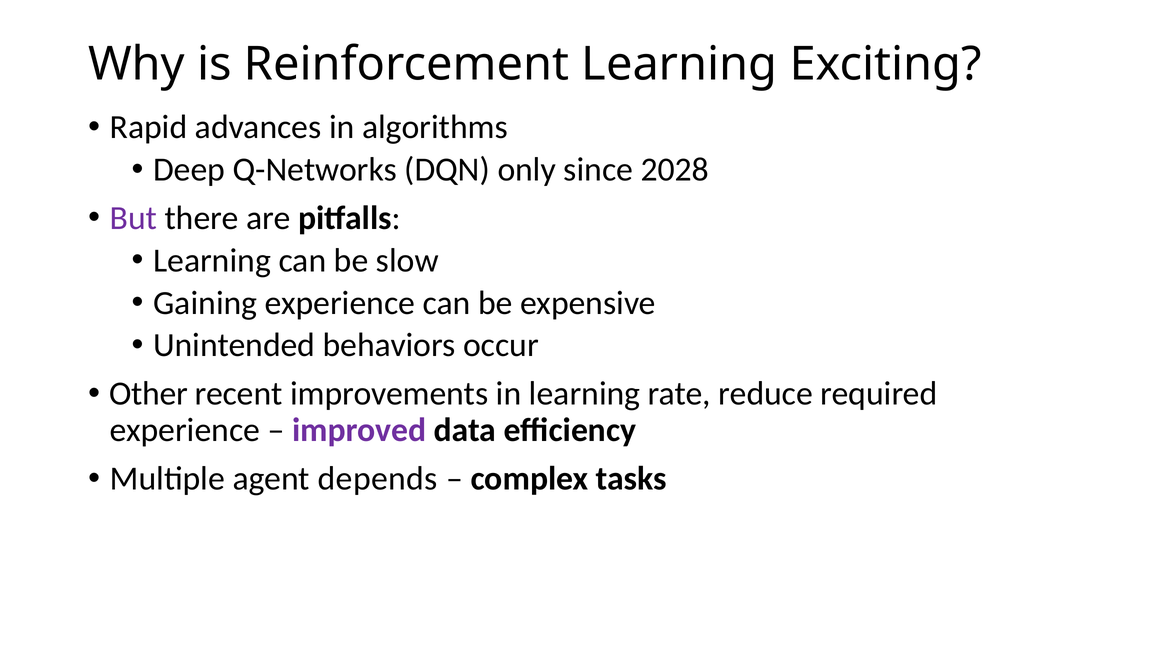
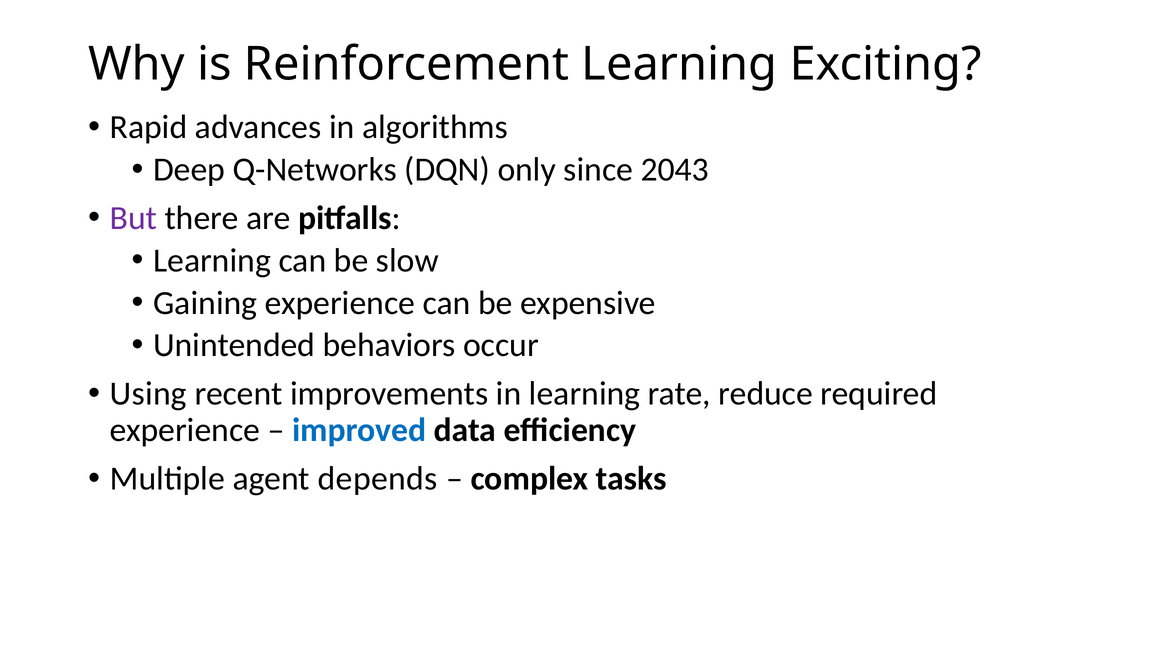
2028: 2028 -> 2043 (675, 170)
Other: Other -> Using (148, 394)
improved colour: purple -> blue (359, 430)
